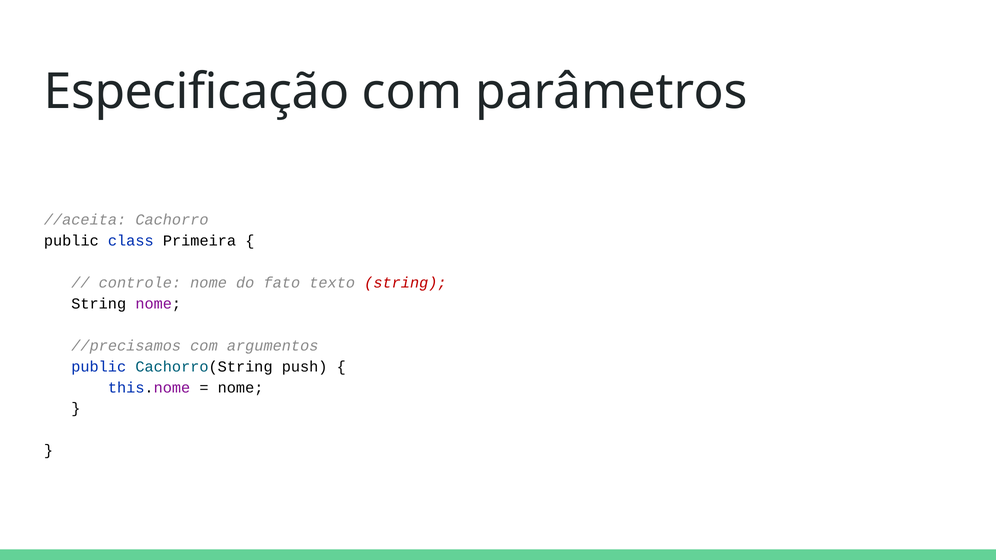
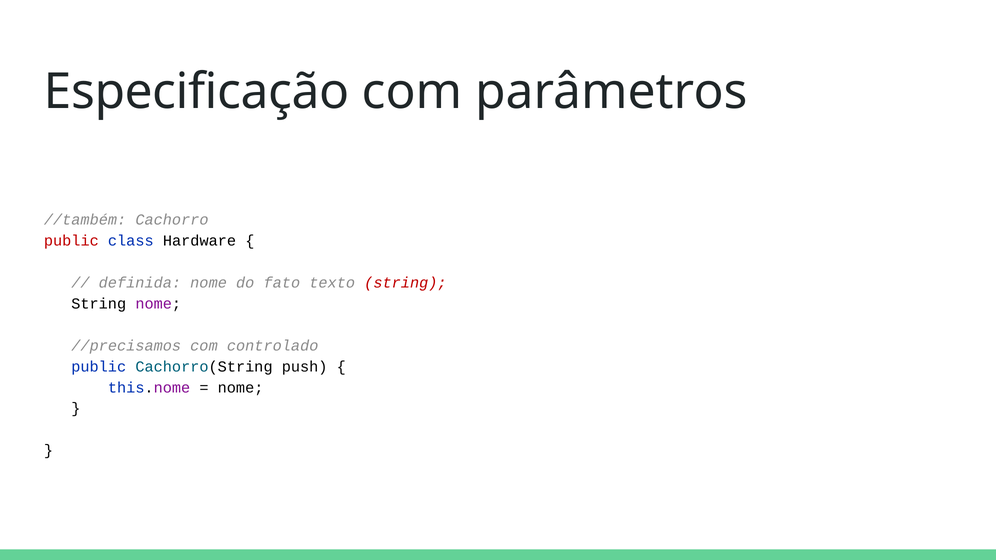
//aceita: //aceita -> //também (85, 220)
public colour: black -> red (71, 241)
Primeira: Primeira -> Hardware (199, 241)
controle: controle -> definida (140, 283)
argumentos: argumentos -> controlado (273, 346)
